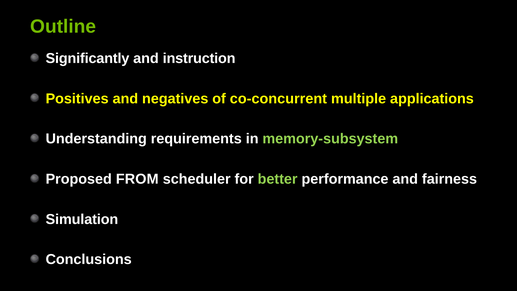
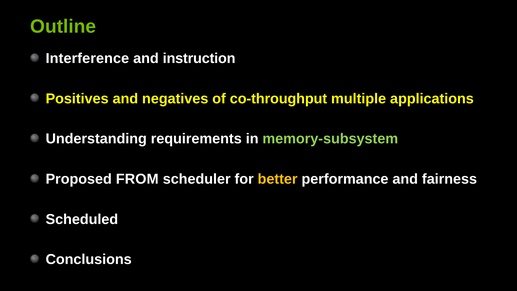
Significantly: Significantly -> Interference (87, 58)
co-concurrent: co-concurrent -> co-throughput (278, 99)
better colour: light green -> yellow (278, 179)
Simulation: Simulation -> Scheduled (82, 219)
